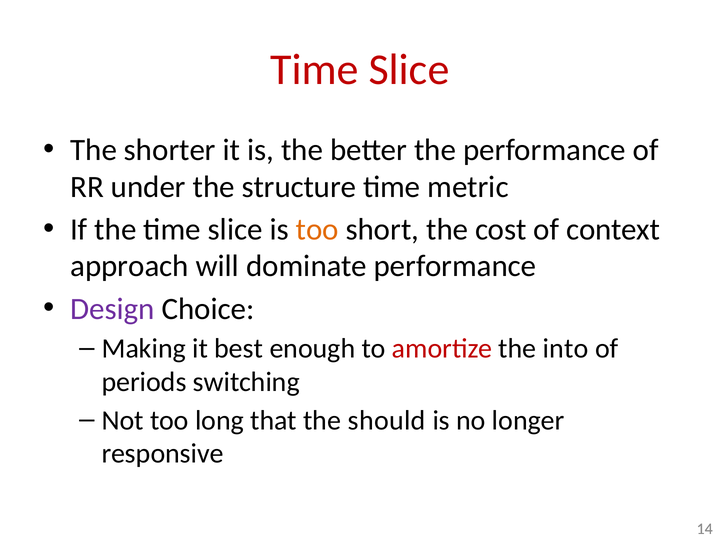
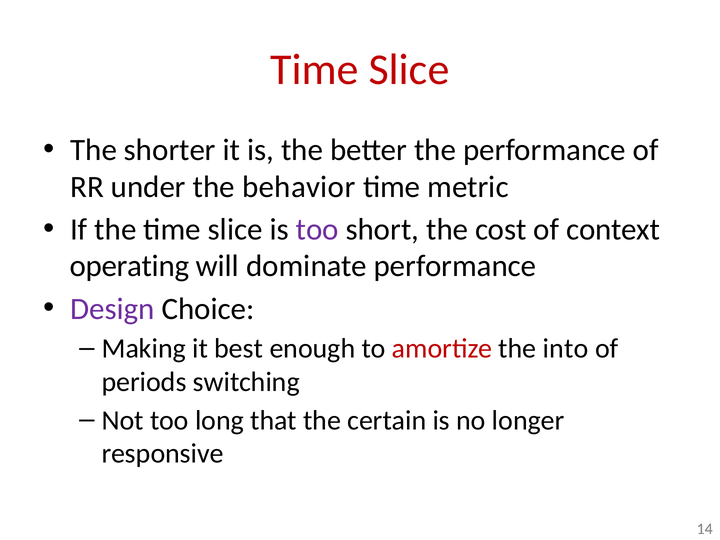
structure: structure -> behavior (299, 187)
too colour: orange -> purple (317, 229)
approach: approach -> operating (130, 266)
should: should -> certain (387, 420)
